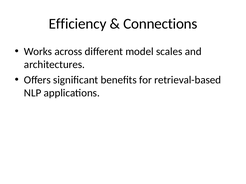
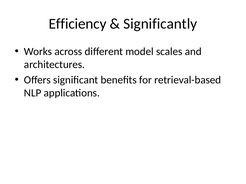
Connections: Connections -> Significantly (160, 24)
